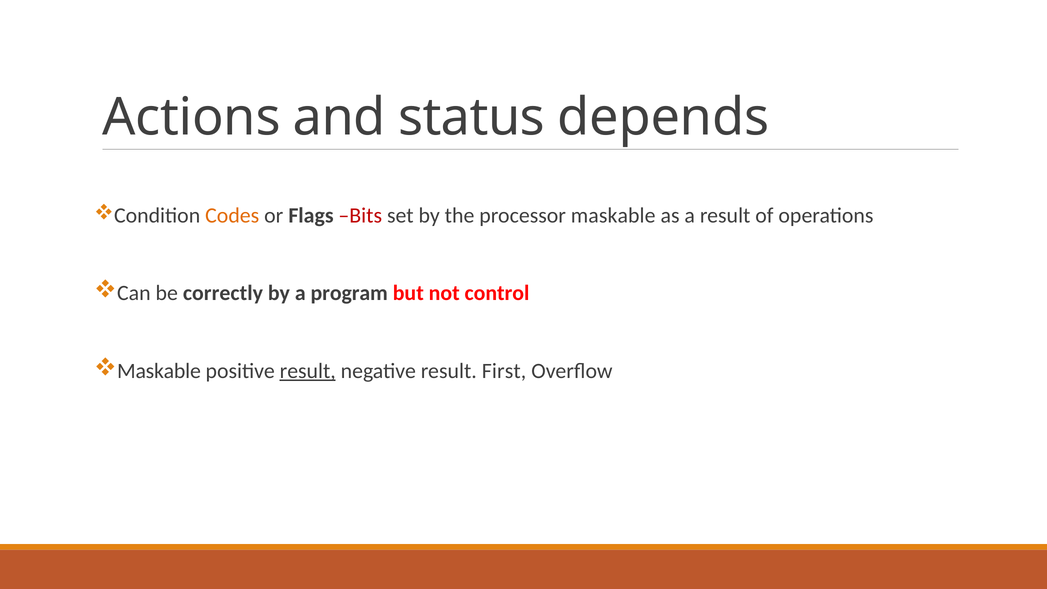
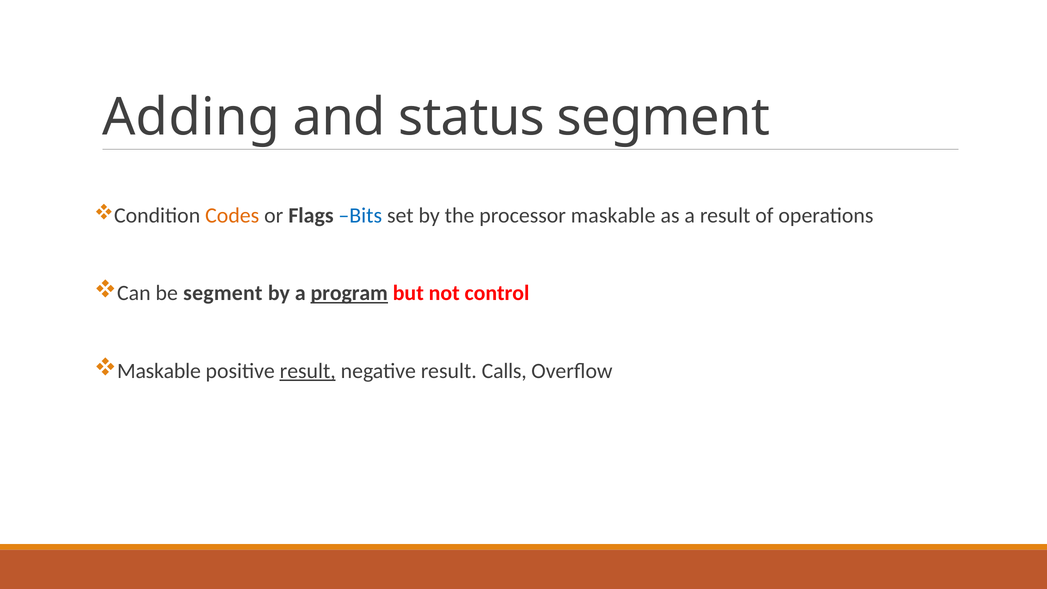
Actions: Actions -> Adding (191, 117)
status depends: depends -> segment (663, 117)
Bits colour: red -> blue (360, 216)
be correctly: correctly -> segment (223, 293)
program underline: none -> present (349, 293)
First: First -> Calls (504, 371)
